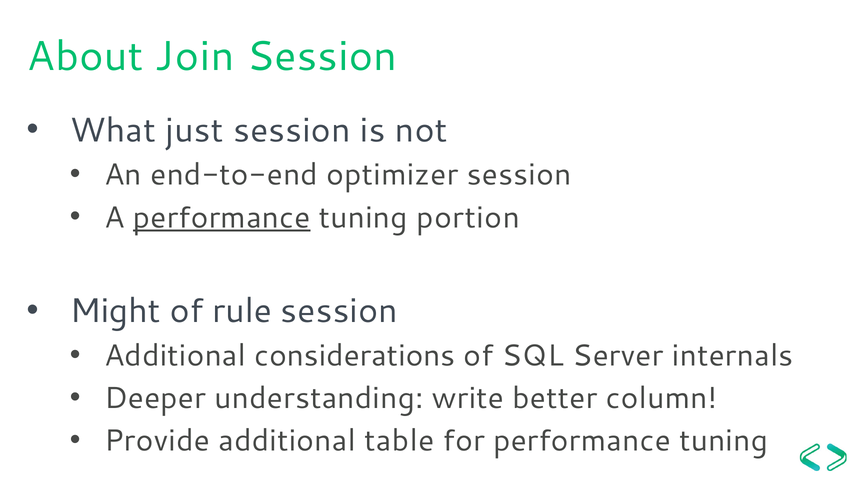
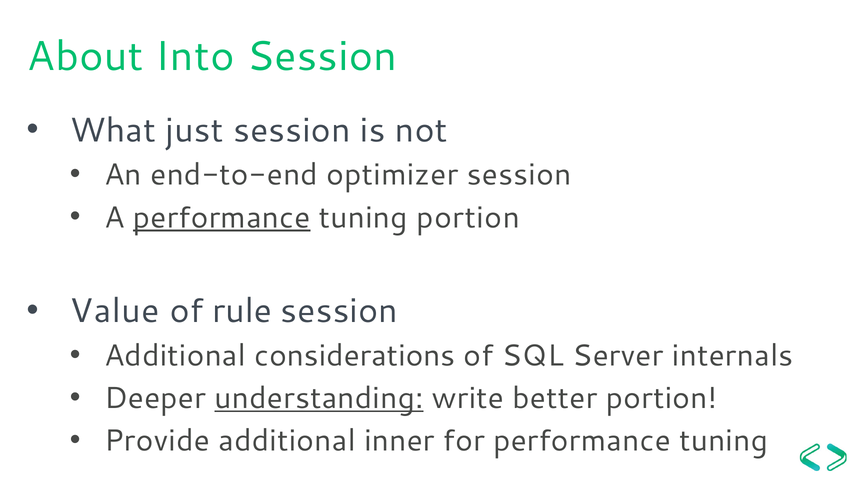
Join: Join -> Into (195, 57)
Might: Might -> Value (115, 311)
understanding underline: none -> present (319, 398)
better column: column -> portion (662, 398)
table: table -> inner (399, 440)
